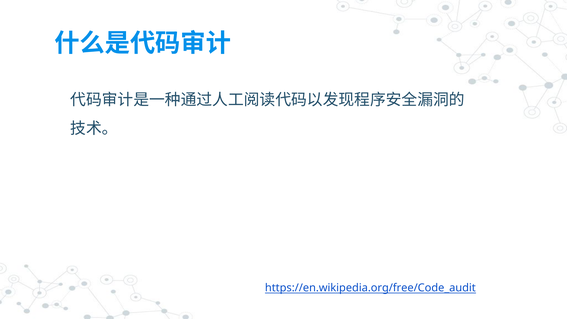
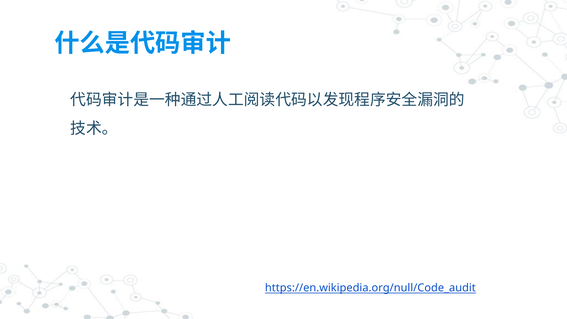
https://en.wikipedia.org/free/Code_audit: https://en.wikipedia.org/free/Code_audit -> https://en.wikipedia.org/null/Code_audit (370, 288)
